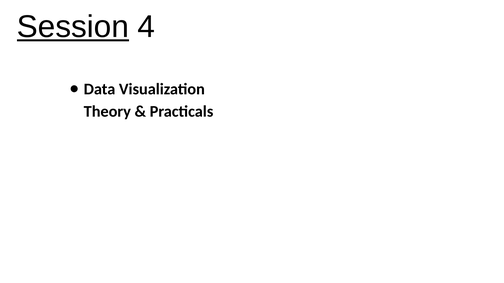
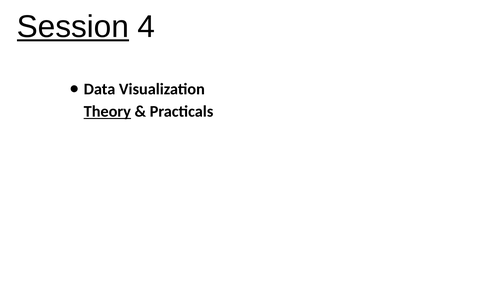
Theory underline: none -> present (107, 112)
